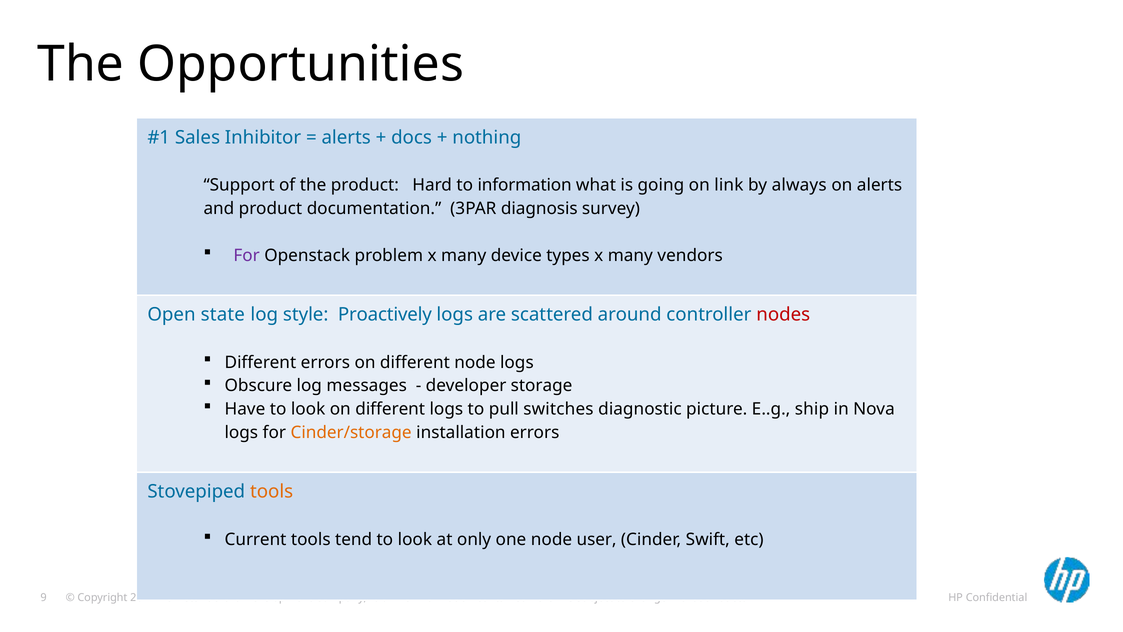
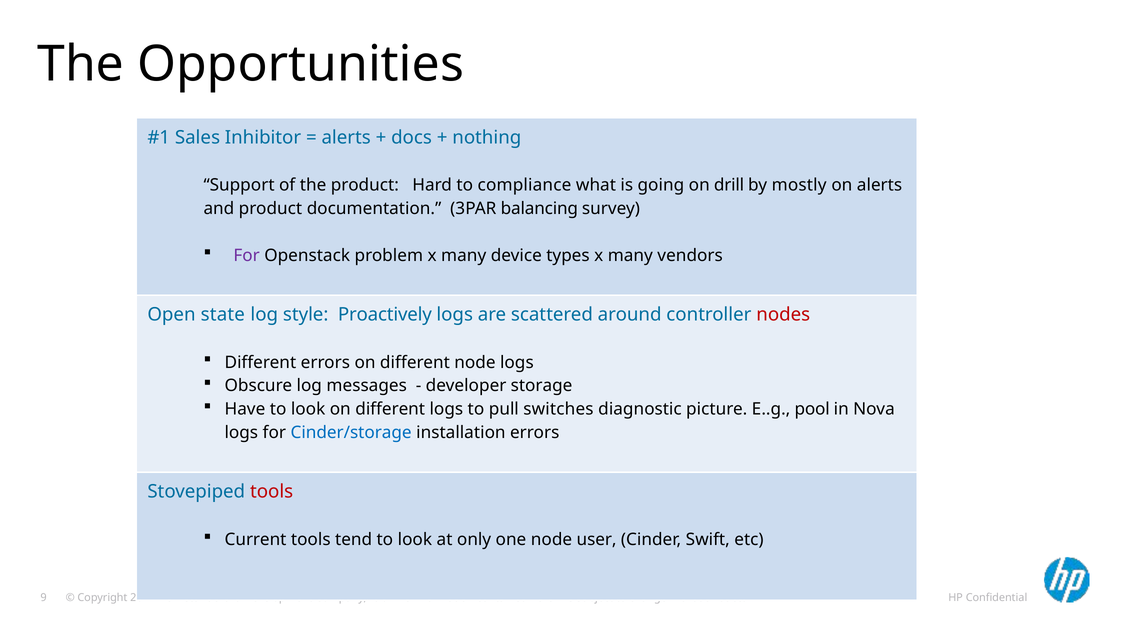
to information: information -> compliance (524, 185)
link: link -> drill (729, 185)
always: always -> mostly (799, 185)
diagnosis: diagnosis -> balancing (539, 209)
ship: ship -> pool (812, 409)
Cinder/storage colour: orange -> blue (351, 432)
tools colour: orange -> red (272, 492)
